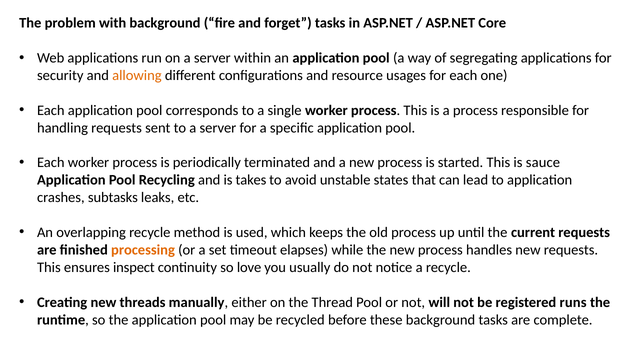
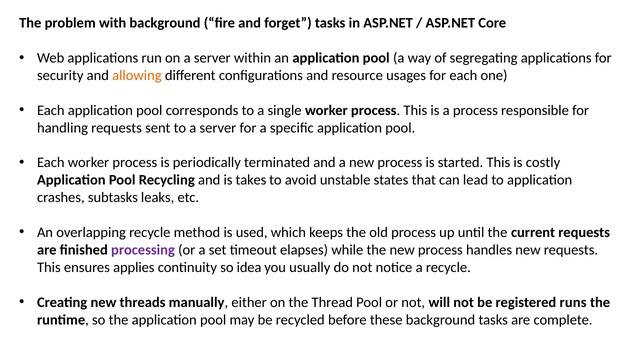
sauce: sauce -> costly (543, 163)
processing colour: orange -> purple (143, 250)
inspect: inspect -> applies (134, 268)
love: love -> idea (249, 268)
